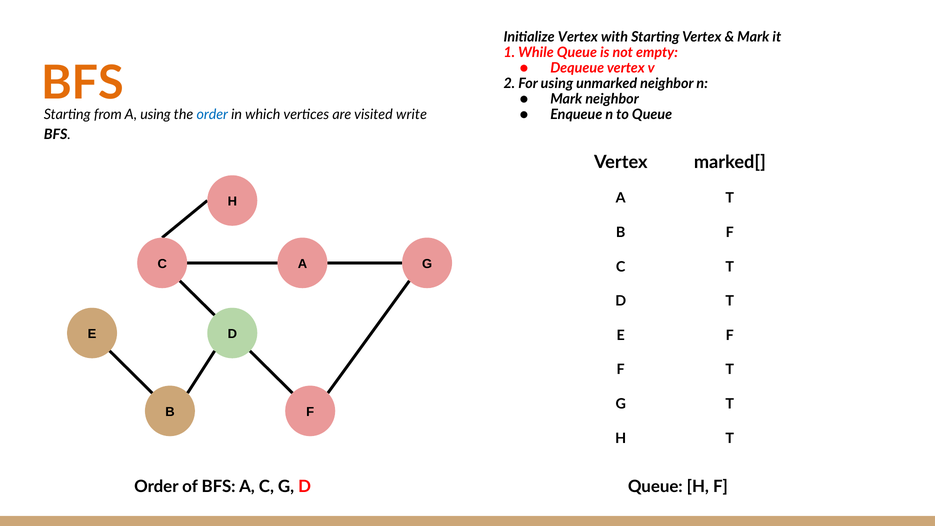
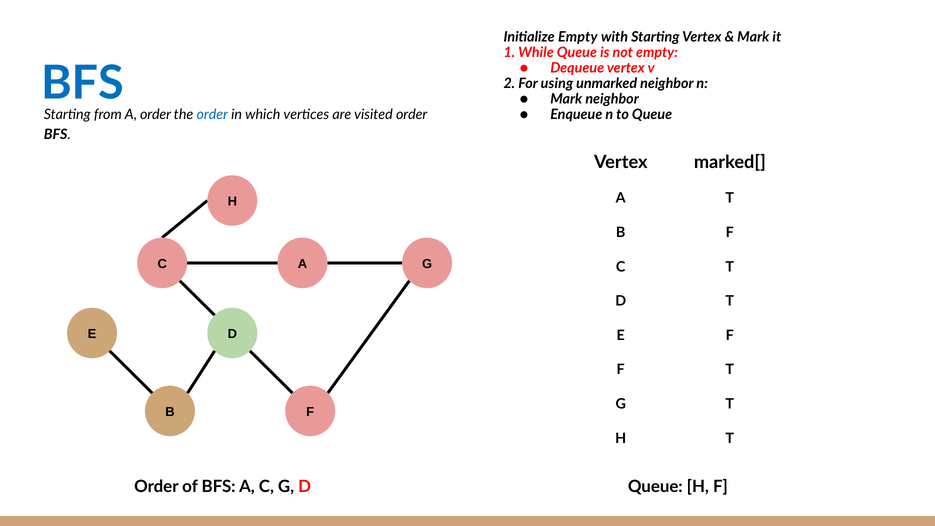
Initialize Vertex: Vertex -> Empty (578, 37)
BFS colour: orange -> blue (82, 83)
A using: using -> order (156, 115)
visited write: write -> order (412, 115)
